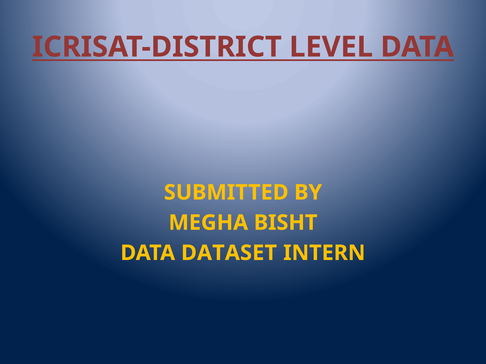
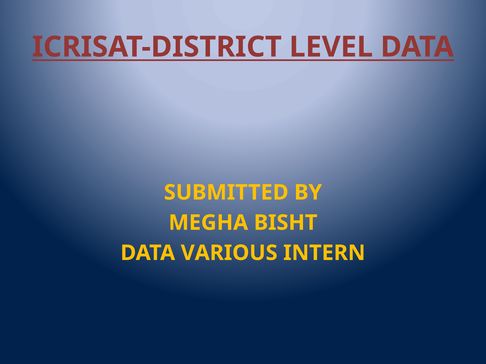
DATASET: DATASET -> VARIOUS (229, 253)
